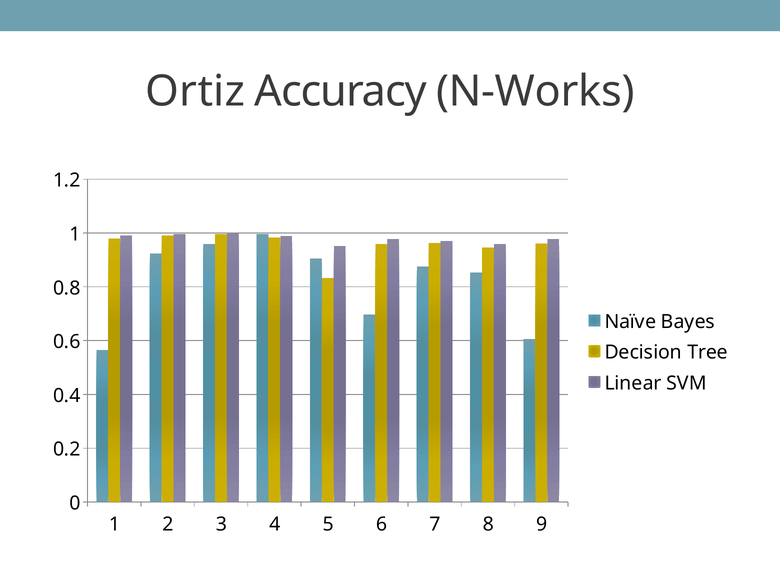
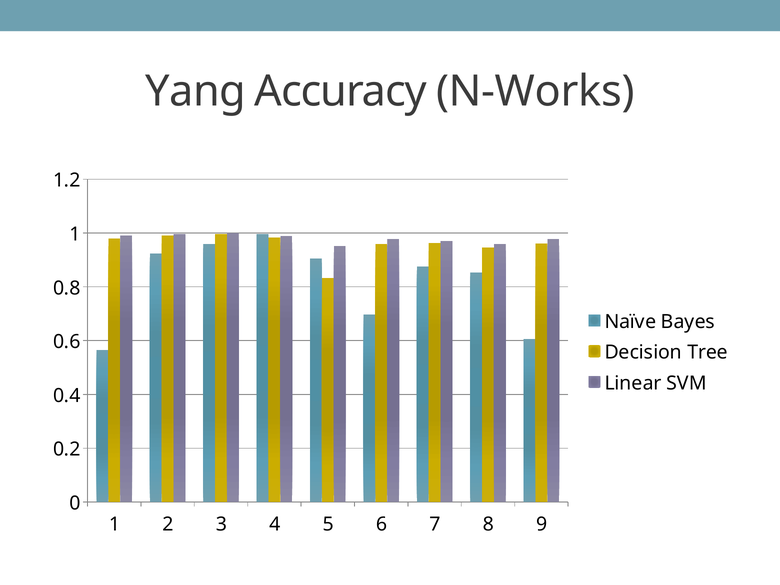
Ortiz: Ortiz -> Yang (196, 92)
